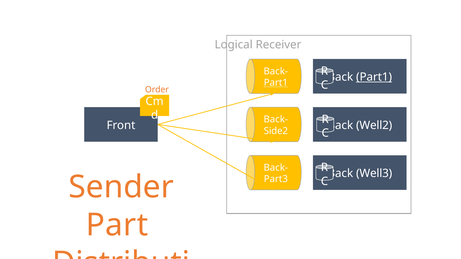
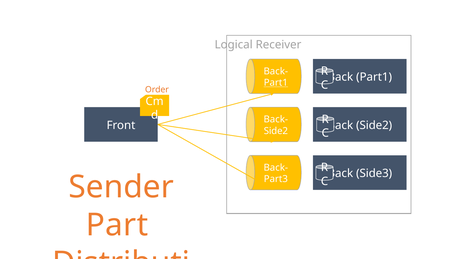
Part1 underline: present -> none (374, 77)
Well2: Well2 -> Side2 (374, 125)
Well3: Well3 -> Side3 (374, 174)
